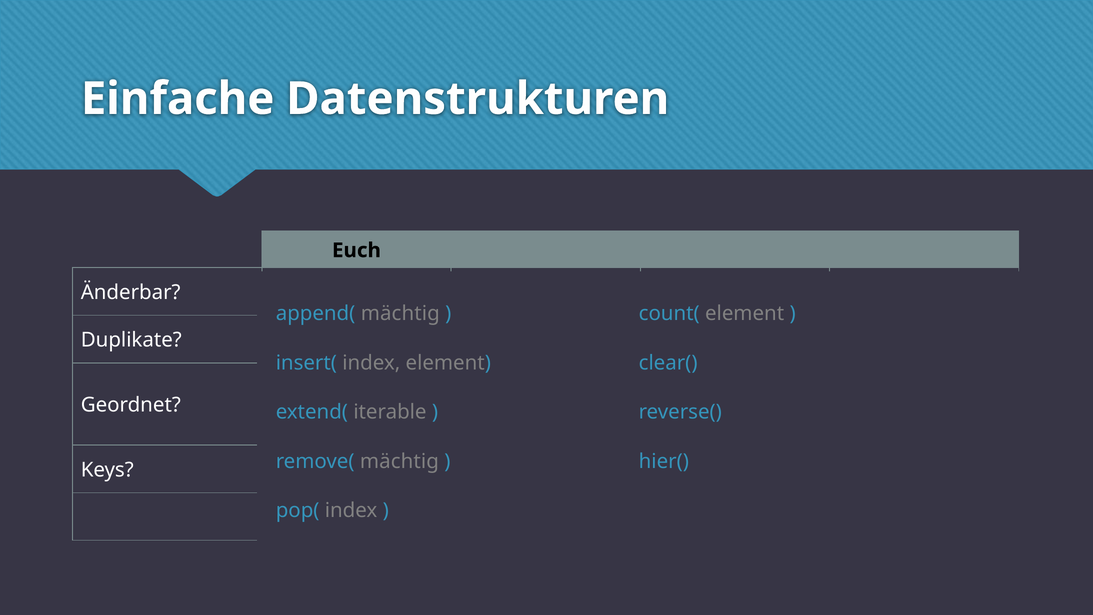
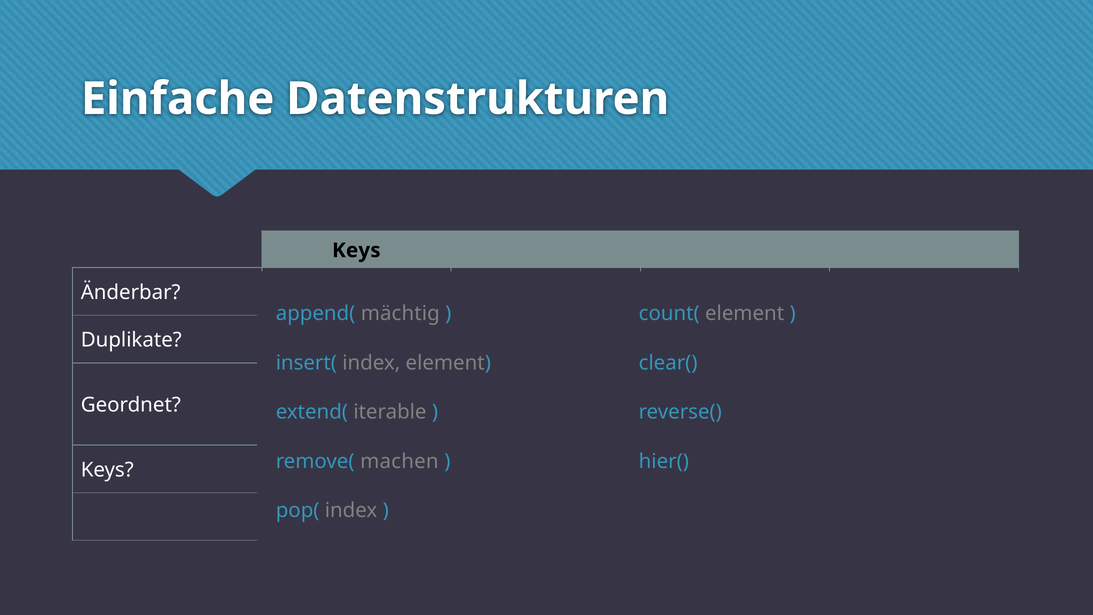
Euch: Euch -> Keys (356, 250)
remove( mächtig: mächtig -> machen (399, 461)
